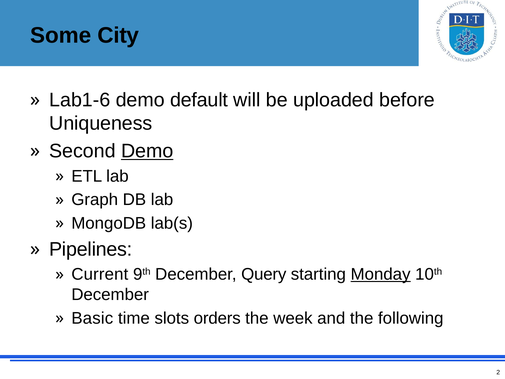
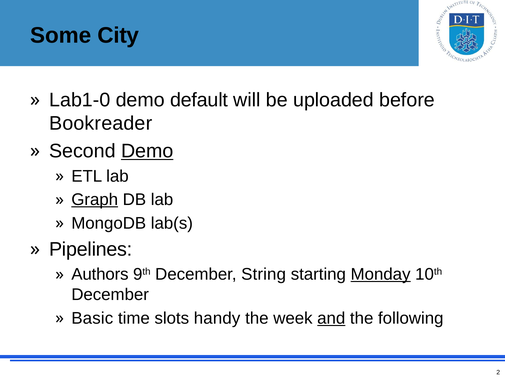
Lab1-6: Lab1-6 -> Lab1-0 (80, 100)
Uniqueness: Uniqueness -> Bookreader (101, 123)
Graph underline: none -> present (95, 200)
Current: Current -> Authors (100, 274)
Query: Query -> String (264, 274)
orders: orders -> handy (217, 318)
and underline: none -> present (331, 318)
